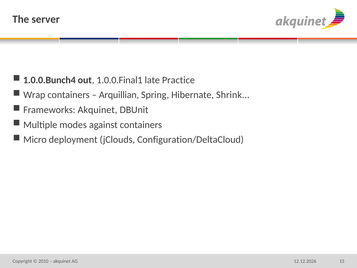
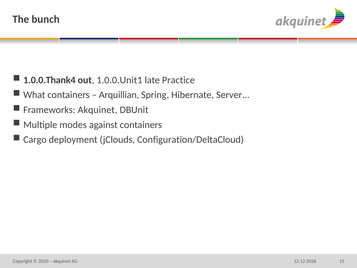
server: server -> bunch (46, 19)
1.0.0.Bunch4: 1.0.0.Bunch4 -> 1.0.0.Thank4 (49, 80)
1.0.0.Final1: 1.0.0.Final1 -> 1.0.0.Unit1 (119, 80)
Wrap: Wrap -> What (34, 95)
Shrink: Shrink -> Server (233, 95)
Micro: Micro -> Cargo (35, 140)
